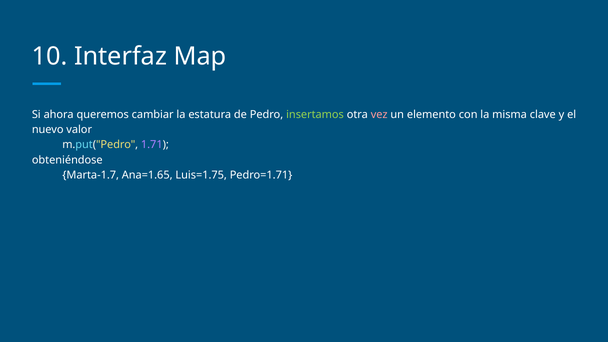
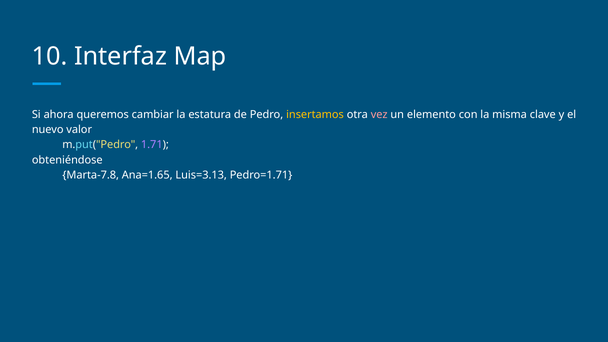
insertamos colour: light green -> yellow (315, 114)
Marta-1.7: Marta-1.7 -> Marta-7.8 (91, 175)
Luis=1.75: Luis=1.75 -> Luis=3.13 (201, 175)
